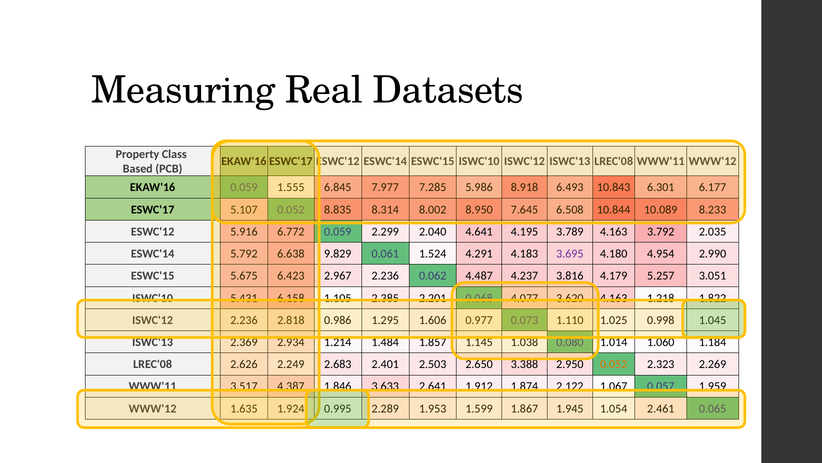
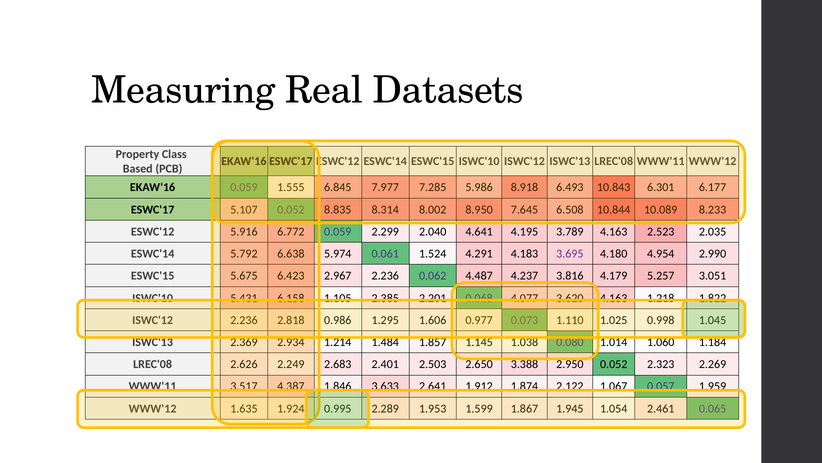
3.792: 3.792 -> 2.523 (661, 231)
9.829: 9.829 -> 5.974 (338, 253)
0.052 colour: orange -> black (614, 364)
